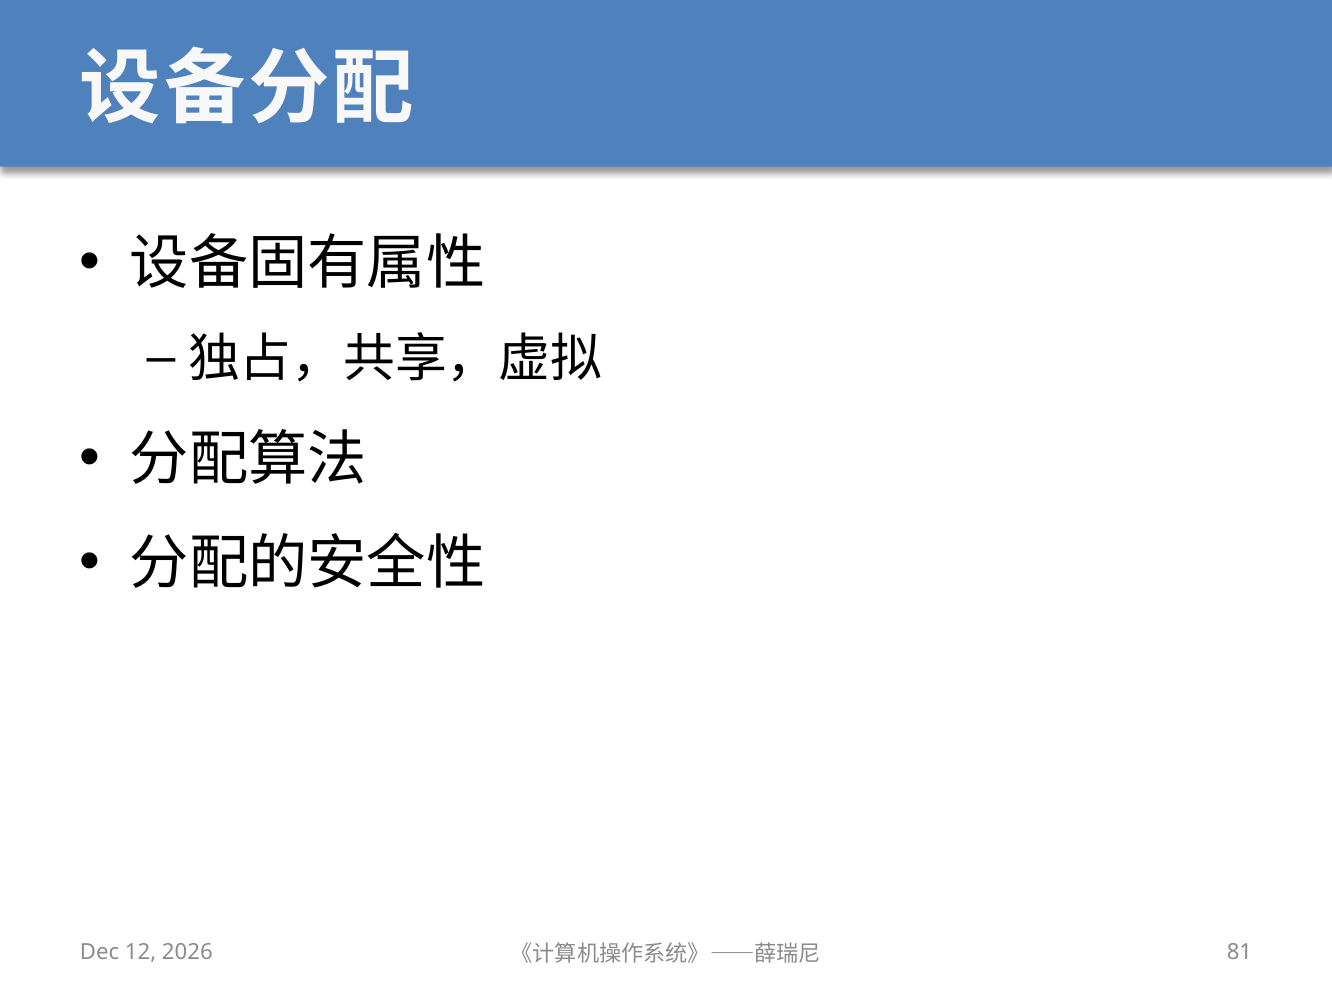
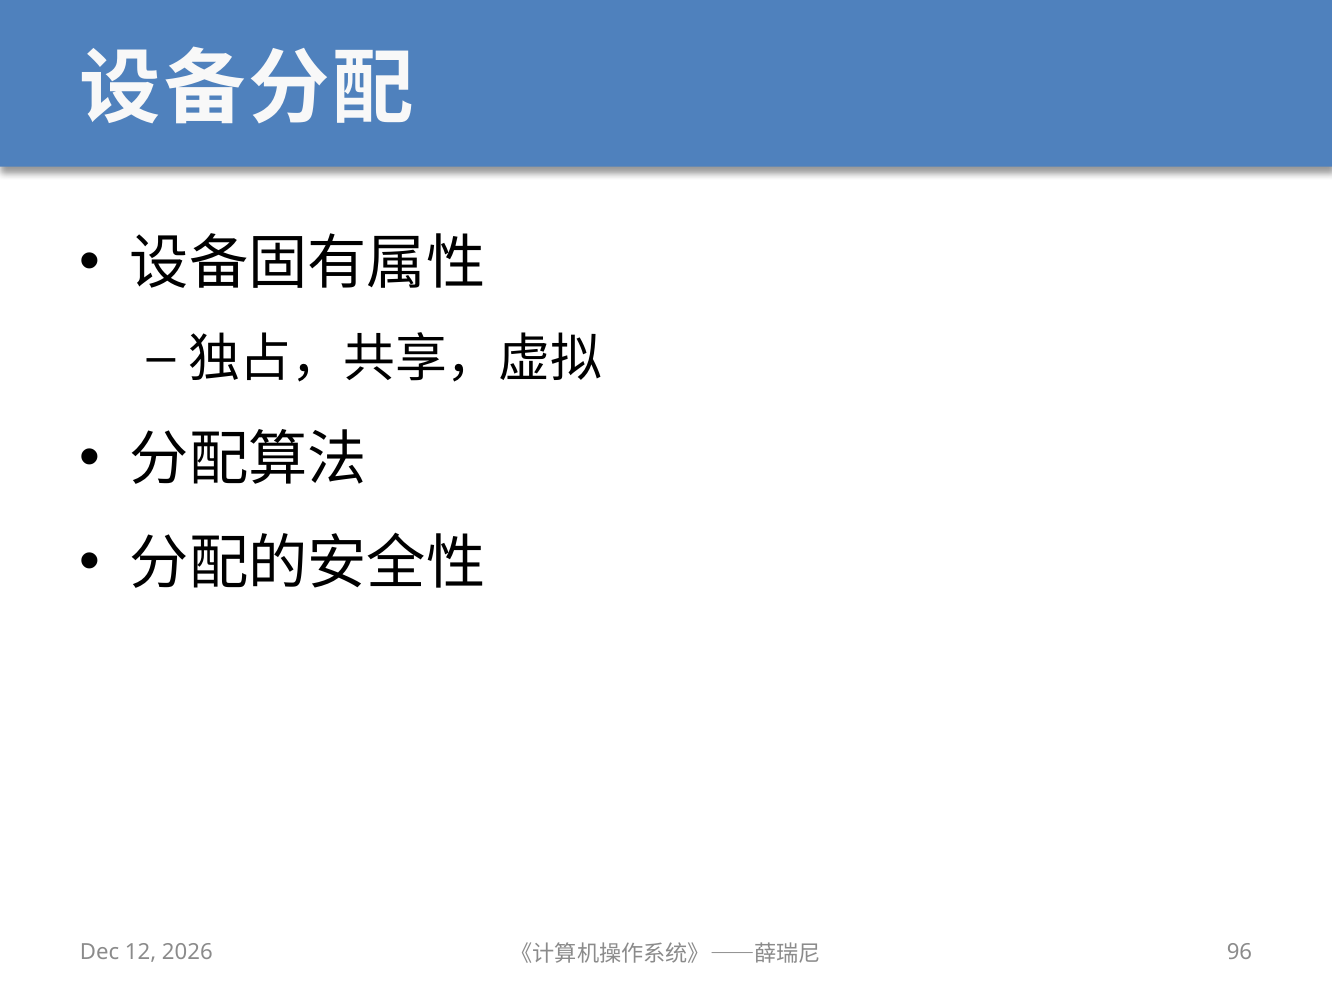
81: 81 -> 96 (1239, 952)
